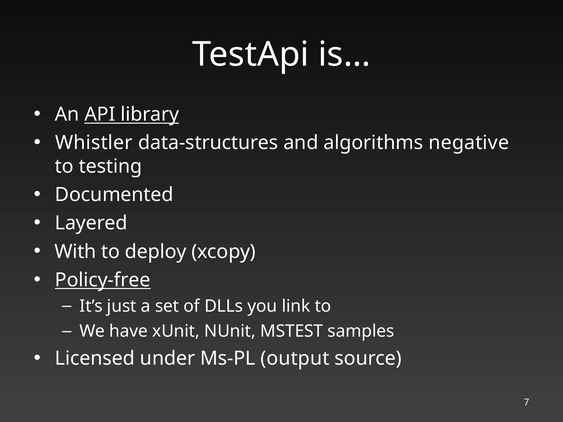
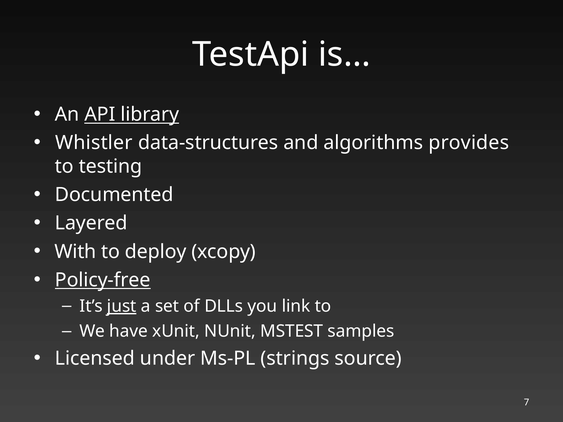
negative: negative -> provides (469, 143)
just underline: none -> present (122, 306)
output: output -> strings (295, 359)
